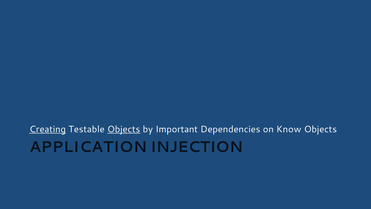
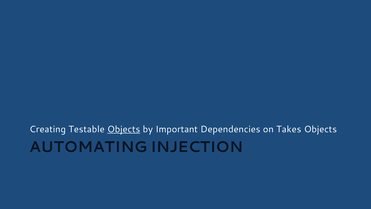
Creating underline: present -> none (48, 129)
Know: Know -> Takes (289, 129)
APPLICATION: APPLICATION -> AUTOMATING (88, 147)
